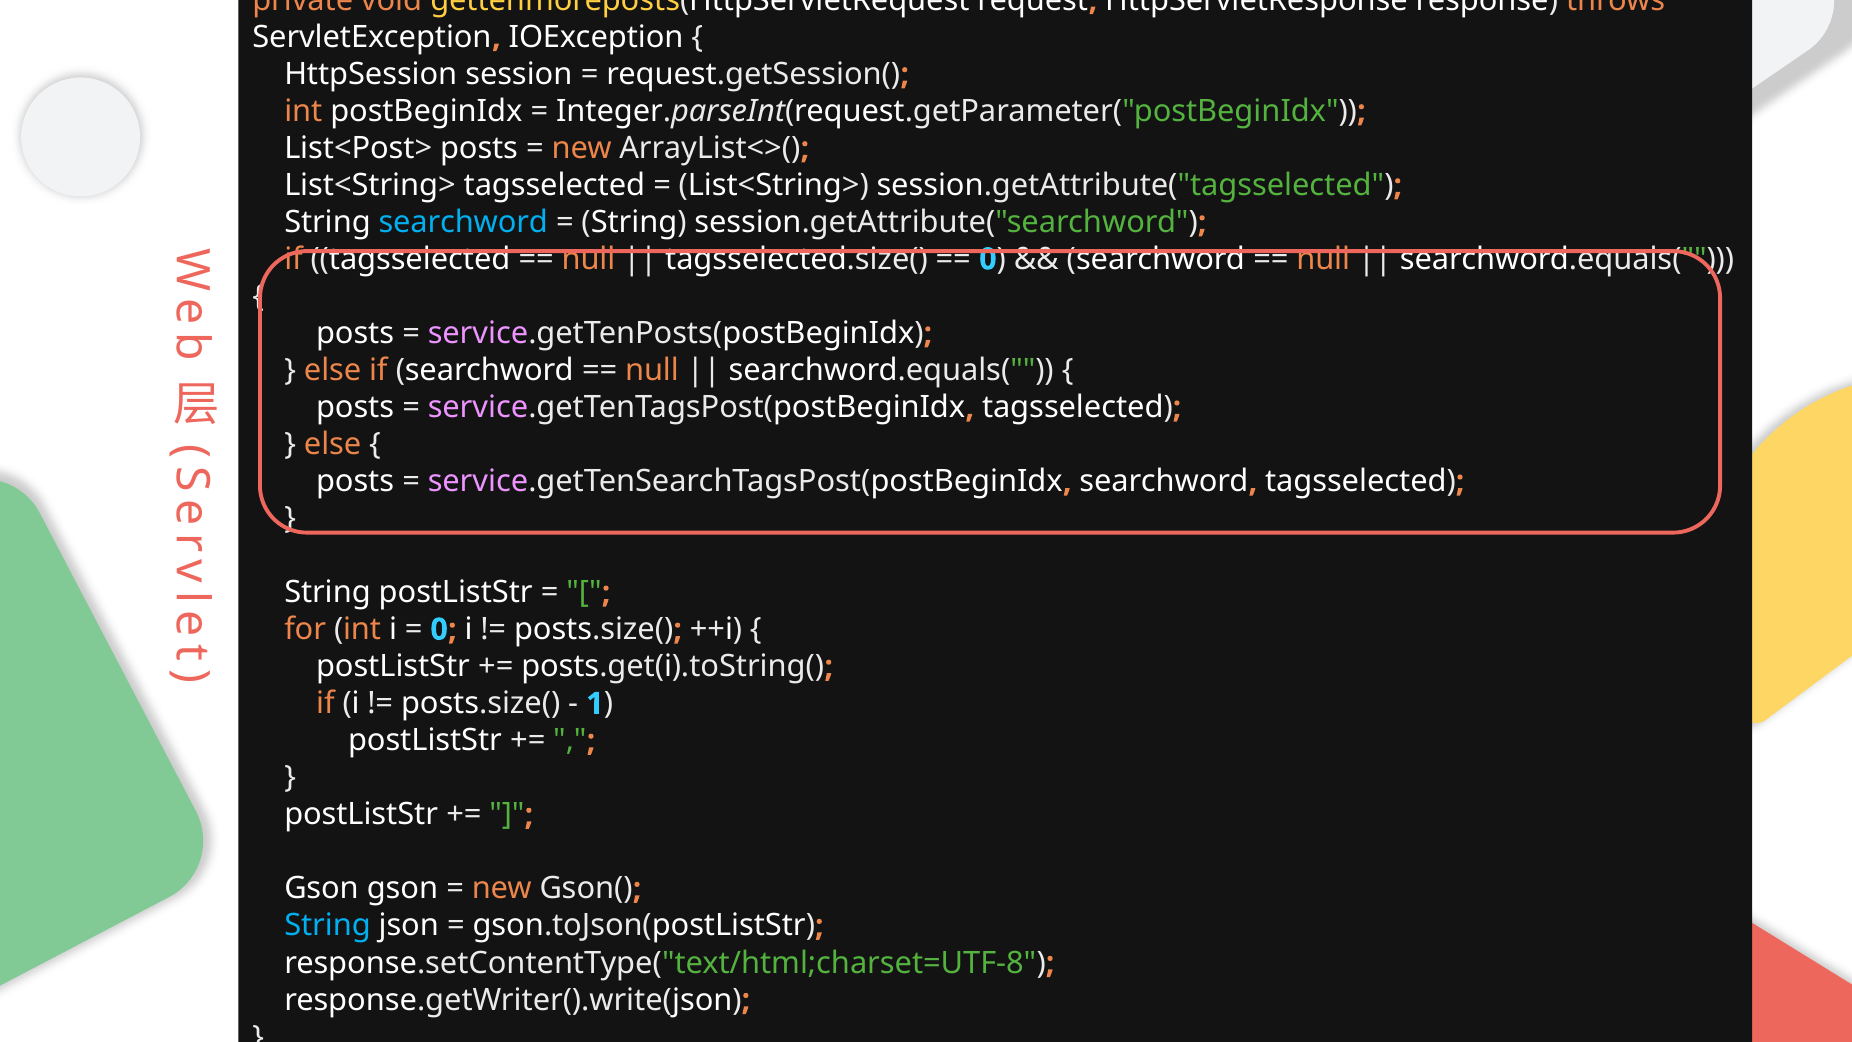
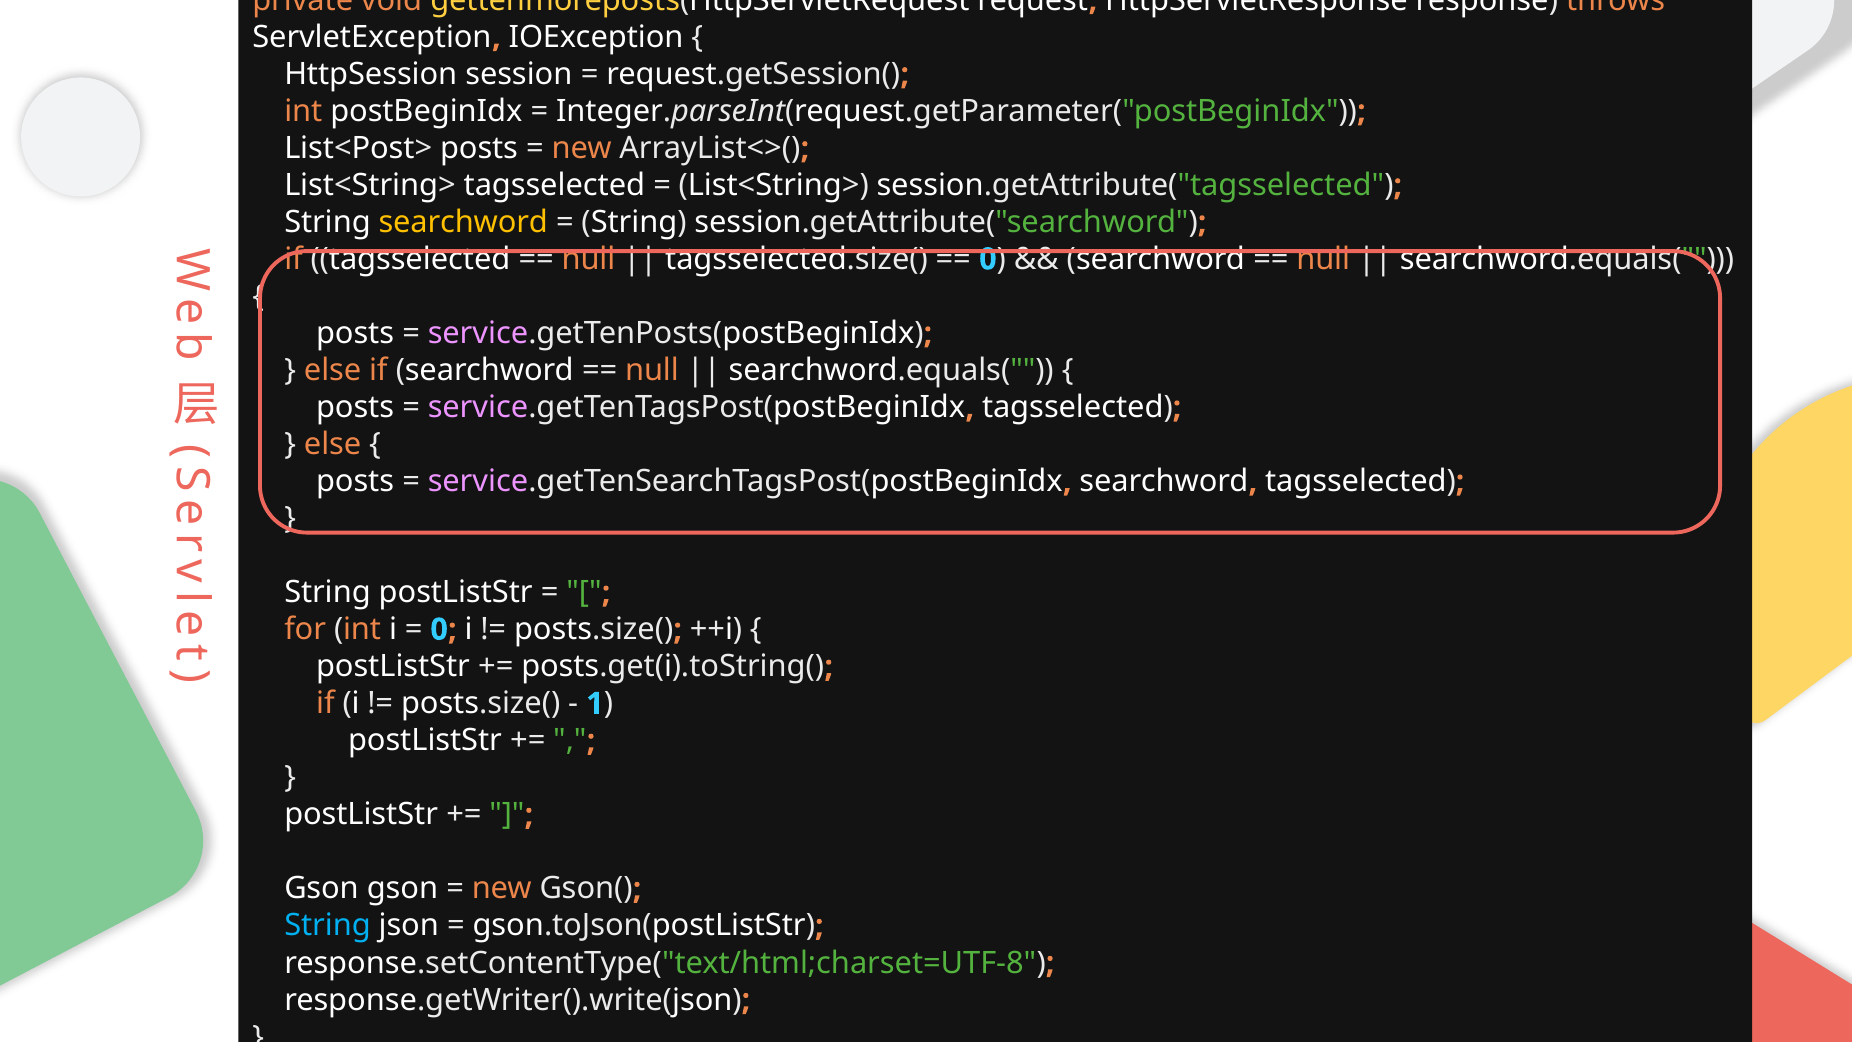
searchword colour: light blue -> yellow (463, 222)
